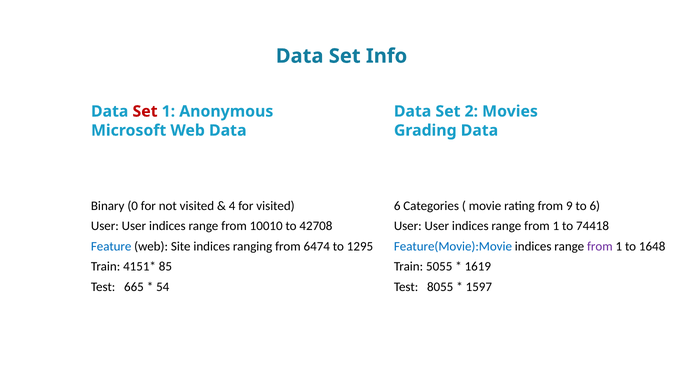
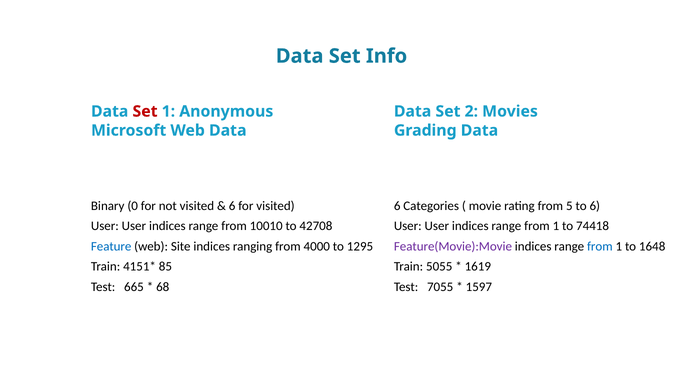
4: 4 -> 6 (232, 206)
9: 9 -> 5 (569, 206)
6474: 6474 -> 4000 (317, 246)
Feature(Movie):Movie colour: blue -> purple (453, 246)
from colour: purple -> blue (600, 246)
54: 54 -> 68 (163, 287)
8055: 8055 -> 7055 (440, 287)
